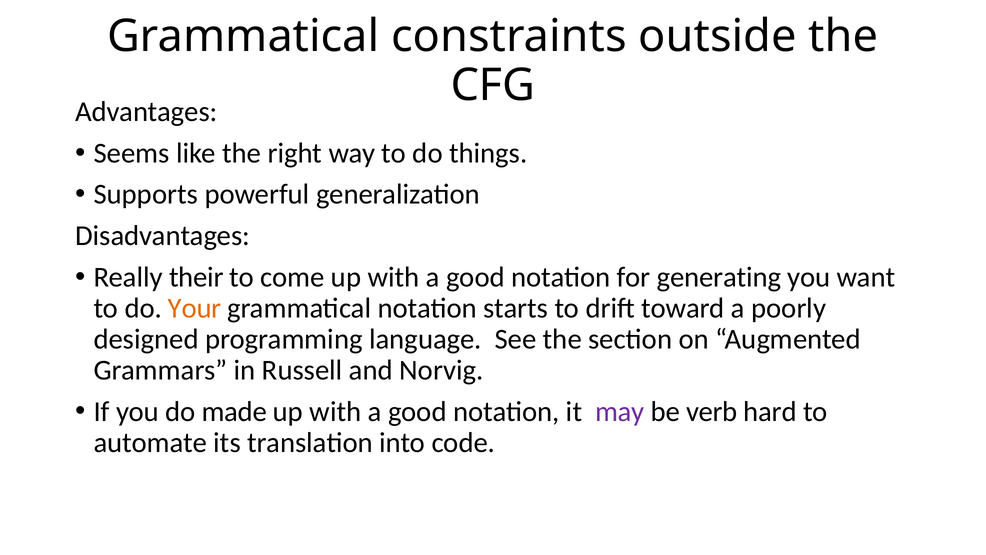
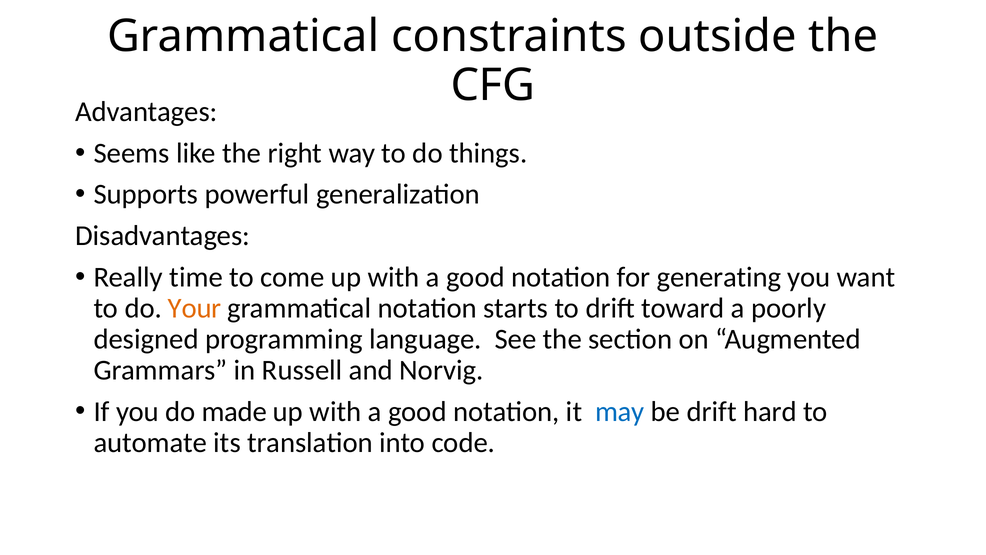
their: their -> time (196, 277)
may colour: purple -> blue (620, 411)
be verb: verb -> drift (712, 411)
